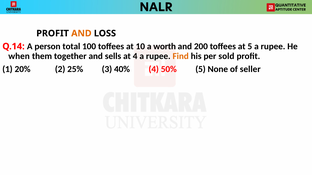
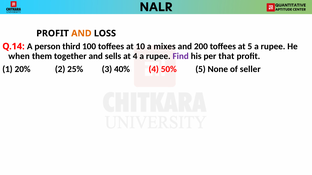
total: total -> third (71, 47)
worth: worth -> mixes (165, 47)
Find colour: orange -> purple (181, 56)
sold: sold -> that (226, 56)
